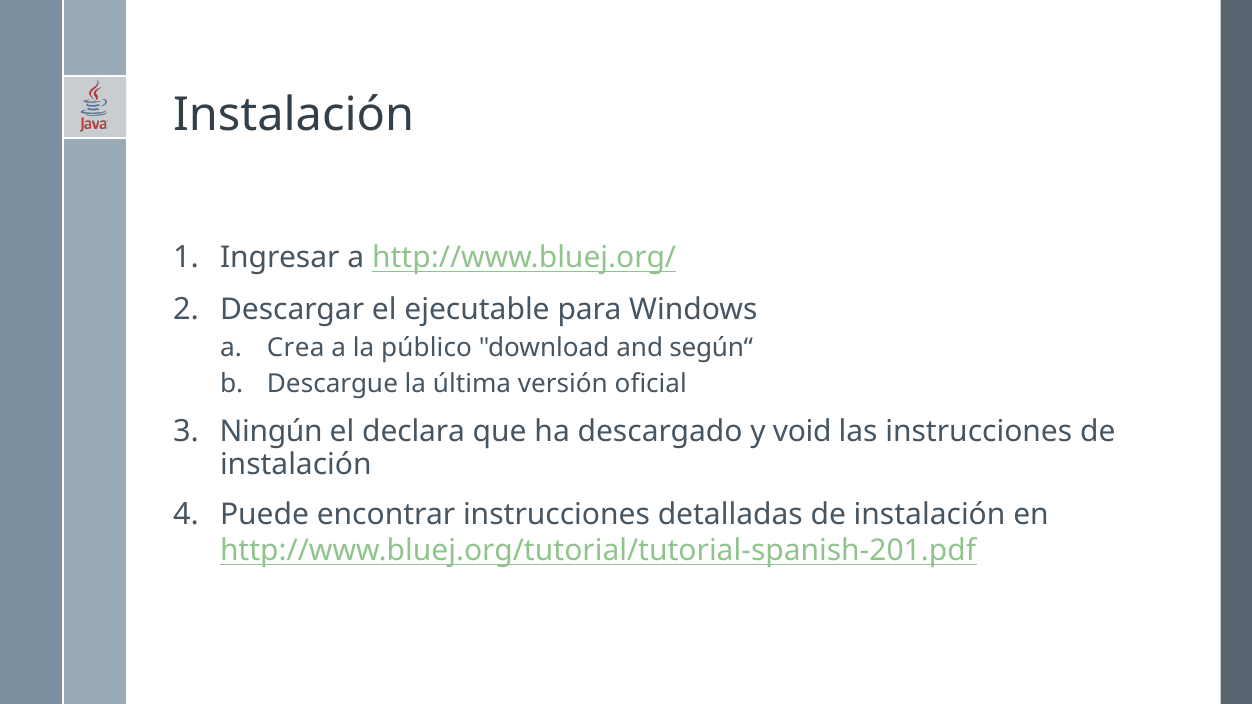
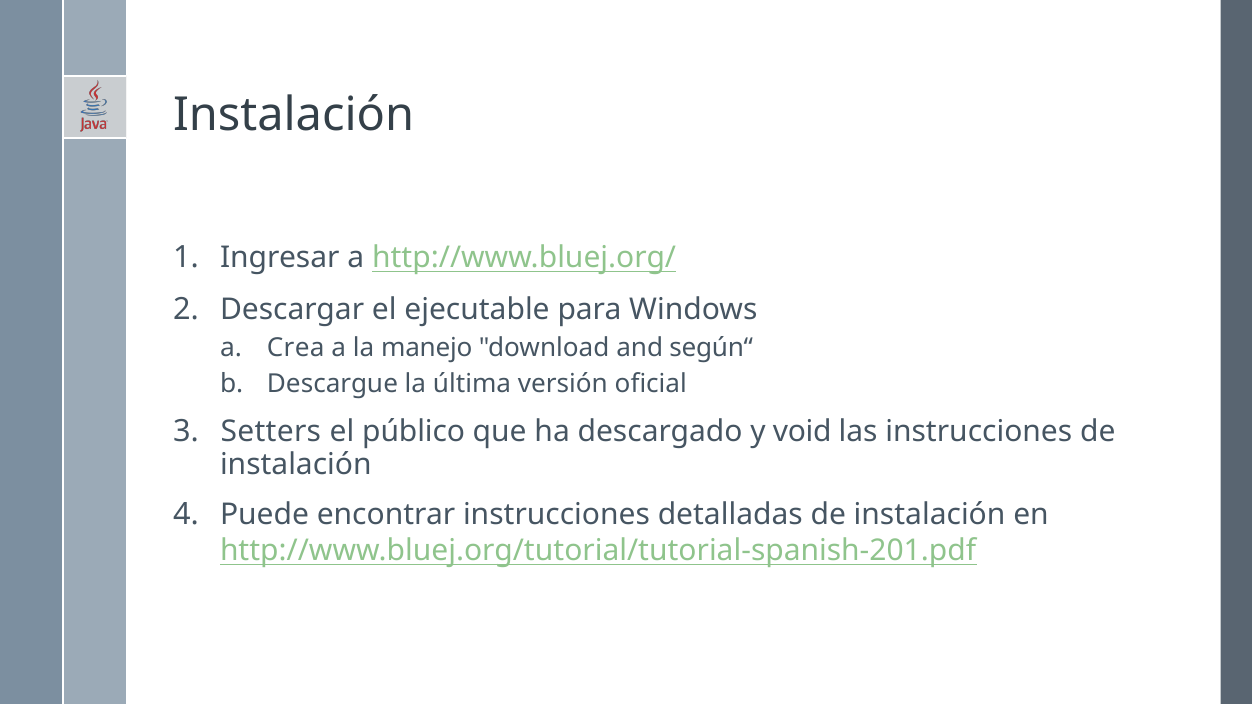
público: público -> manejo (427, 348)
Ningún: Ningún -> Setters (271, 432)
declara: declara -> público (414, 432)
